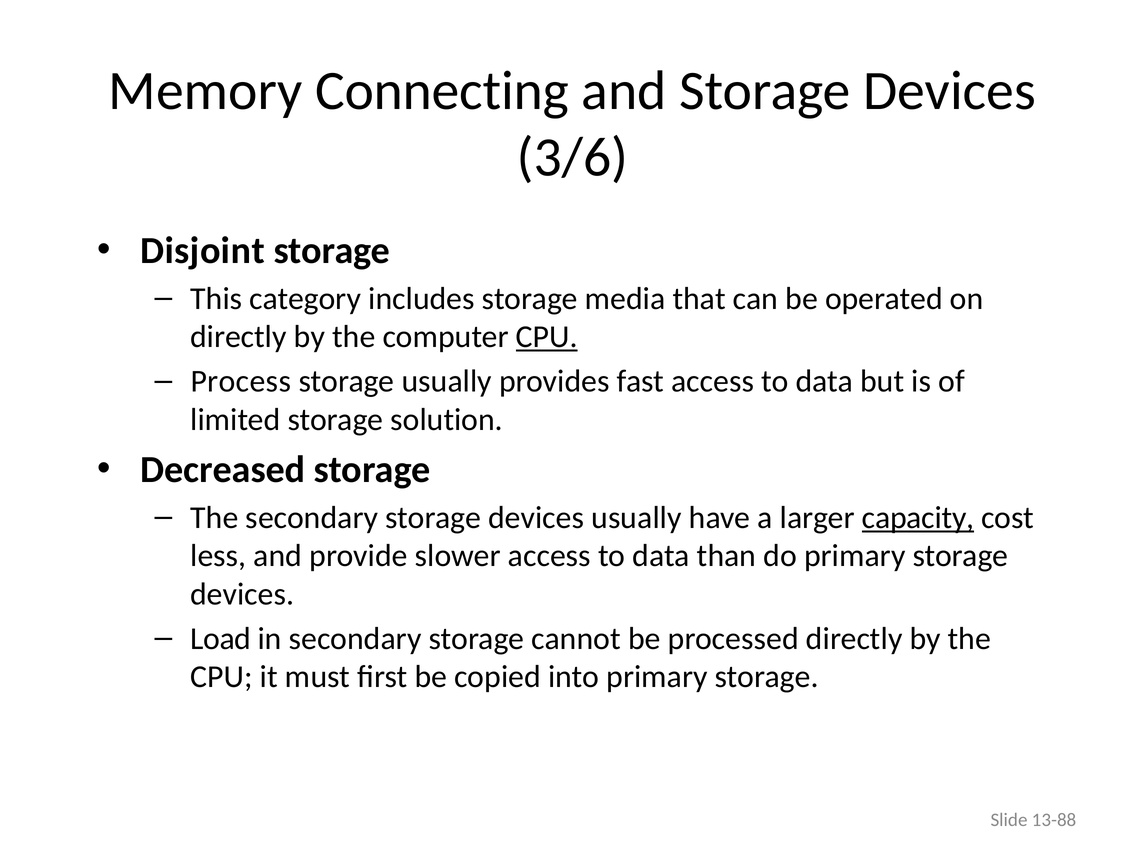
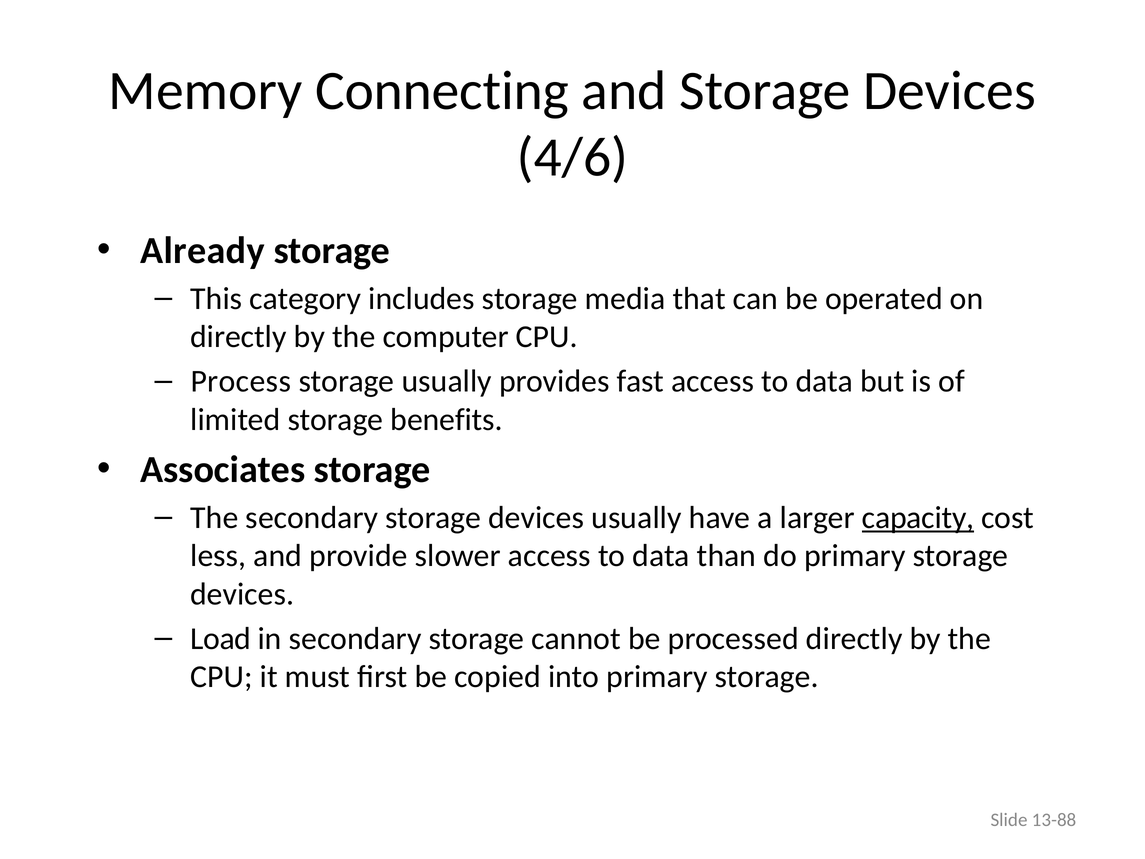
3/6: 3/6 -> 4/6 (572, 157)
Disjoint: Disjoint -> Already (203, 251)
CPU underline: present -> none (547, 337)
solution: solution -> benefits (447, 420)
Decreased: Decreased -> Associates (223, 470)
